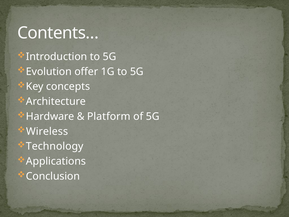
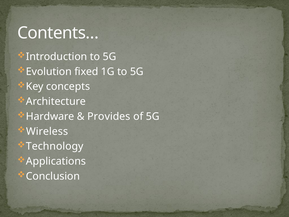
offer: offer -> fixed (86, 72)
Platform: Platform -> Provides (109, 116)
